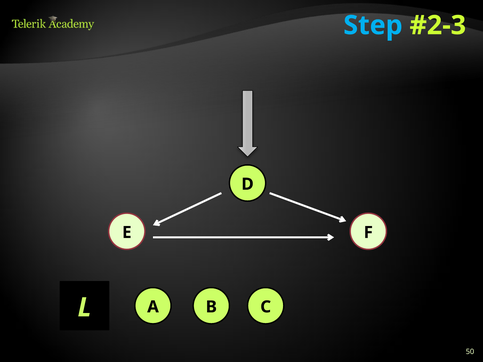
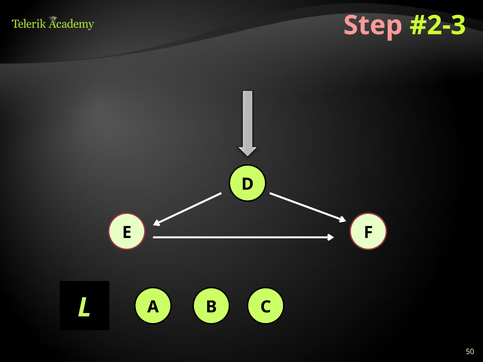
Step colour: light blue -> pink (373, 25)
